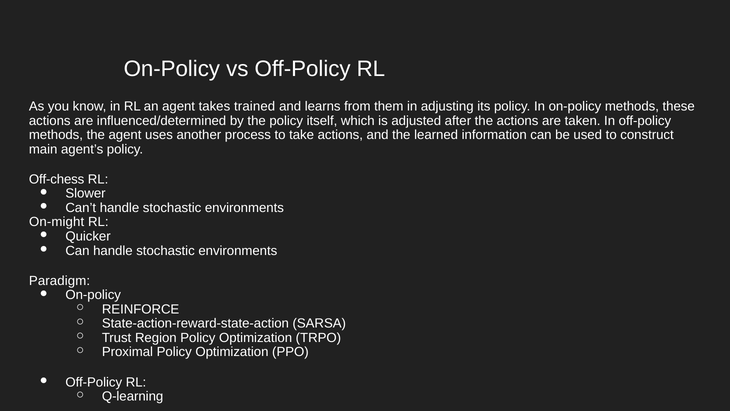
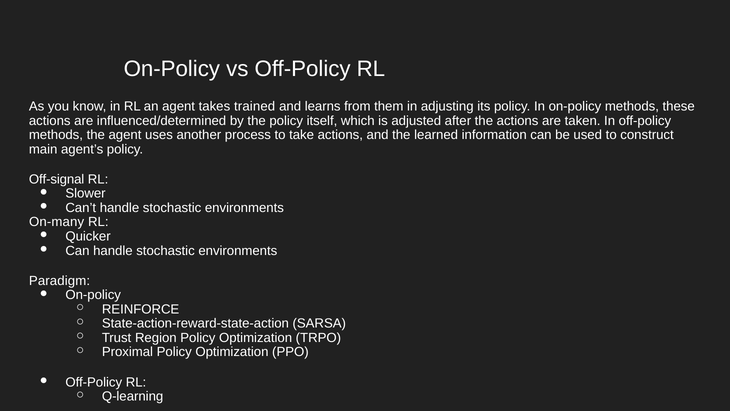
Off-chess: Off-chess -> Off-signal (57, 179)
On-might: On-might -> On-many (57, 222)
